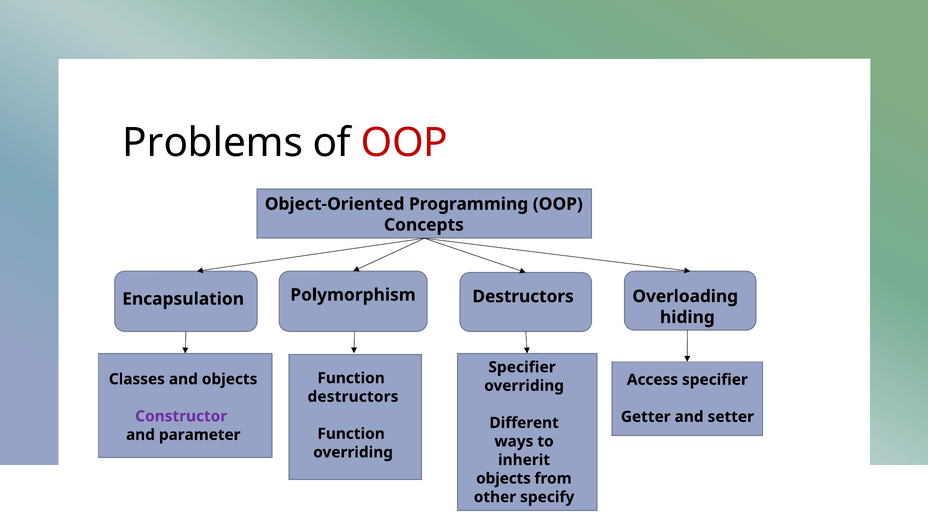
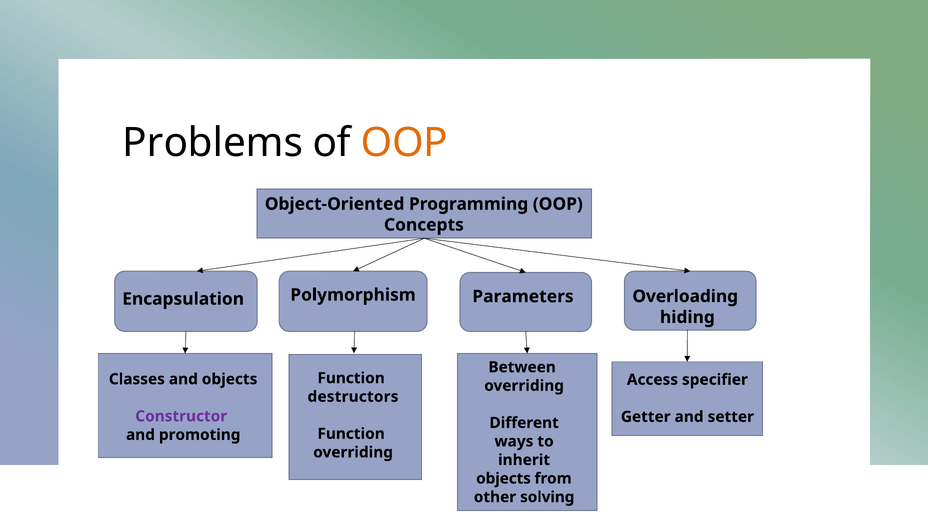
OOP colour: red -> orange (404, 143)
Polymorphism Destructors: Destructors -> Parameters (523, 296)
Specifier: Specifier -> Between (522, 367)
parameter: parameter -> promoting (200, 435)
specify: specify -> solving (547, 497)
